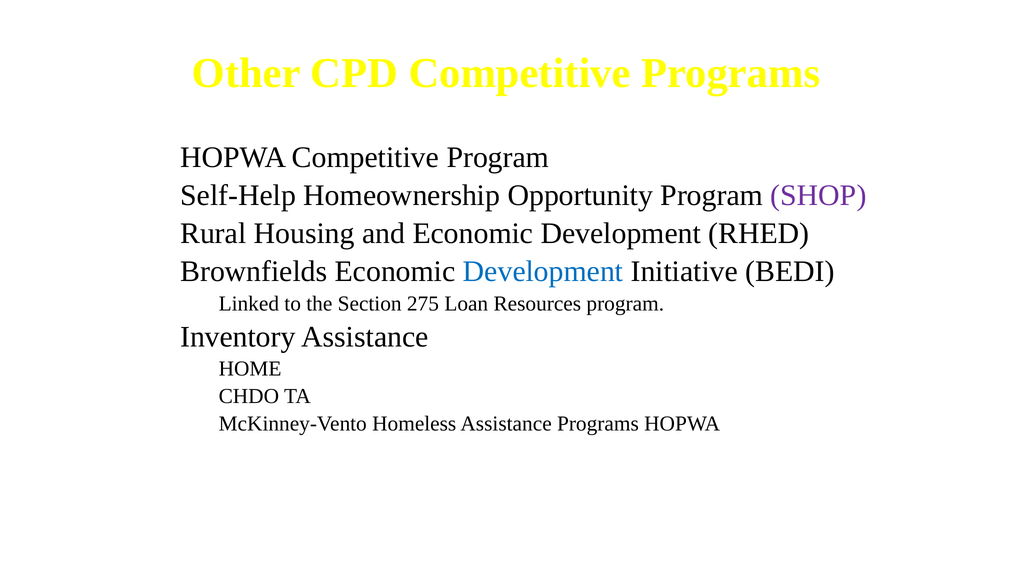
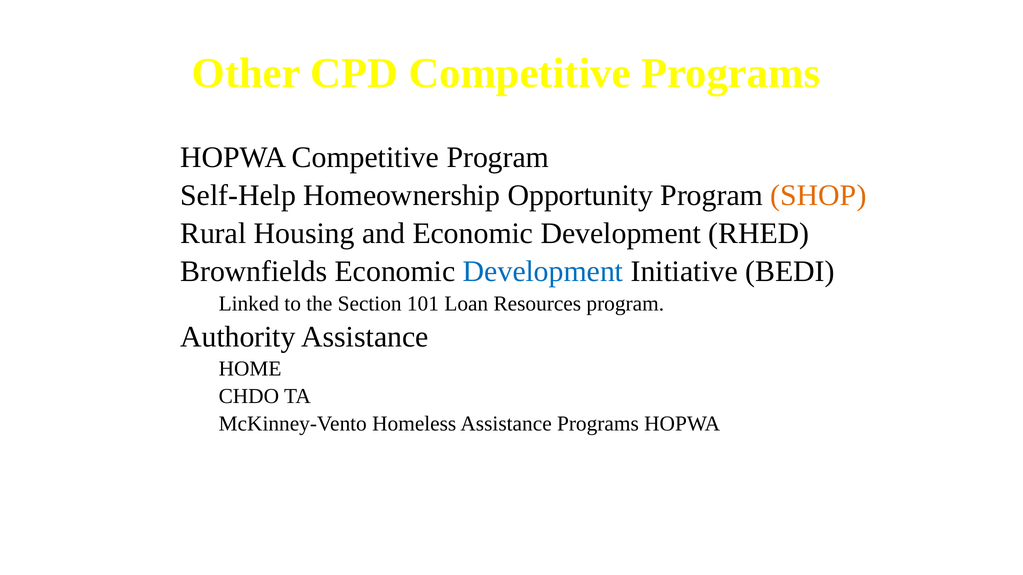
SHOP colour: purple -> orange (818, 196)
275: 275 -> 101 (423, 304)
Inventory: Inventory -> Authority (238, 337)
